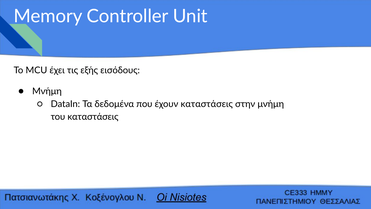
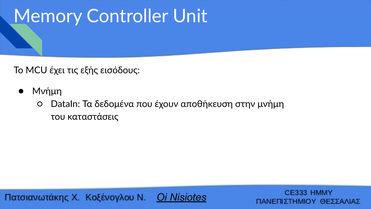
έχουν καταστάσεις: καταστάσεις -> αποθήκευση (207, 104)
